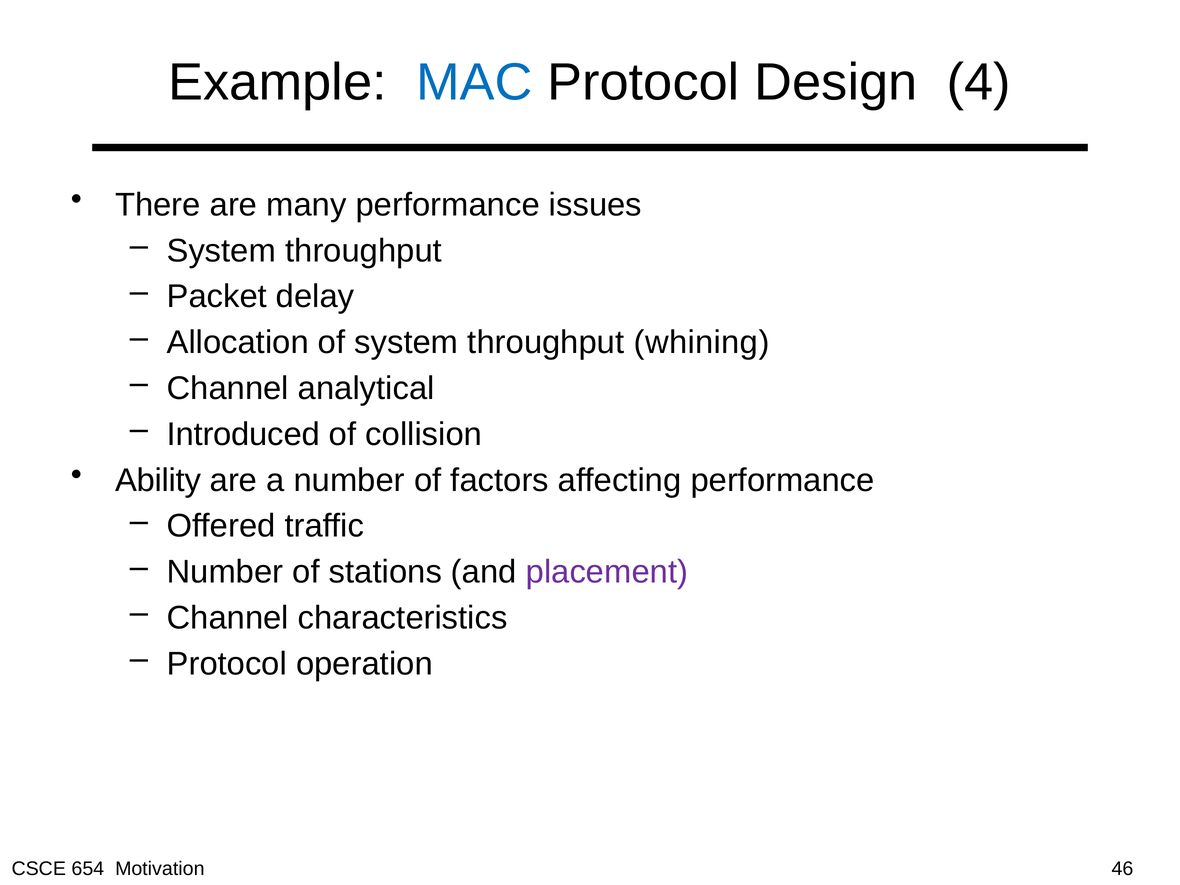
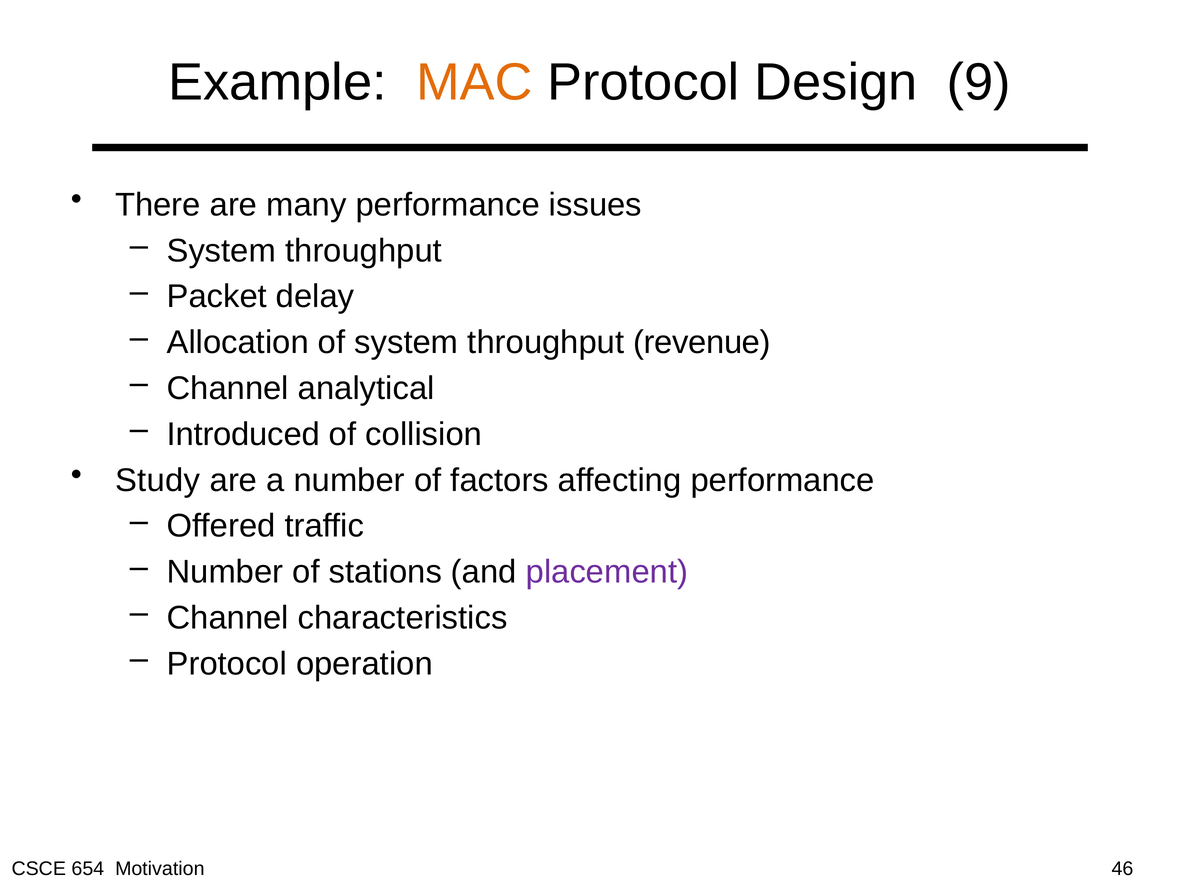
MAC colour: blue -> orange (474, 82)
4: 4 -> 9 (979, 82)
whining: whining -> revenue (702, 343)
Ability: Ability -> Study (158, 480)
